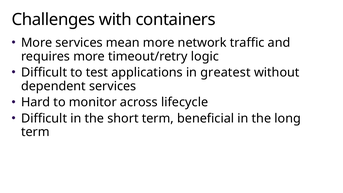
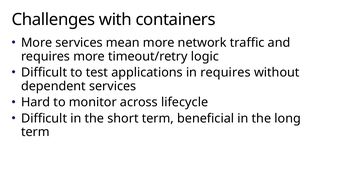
in greatest: greatest -> requires (225, 72)
